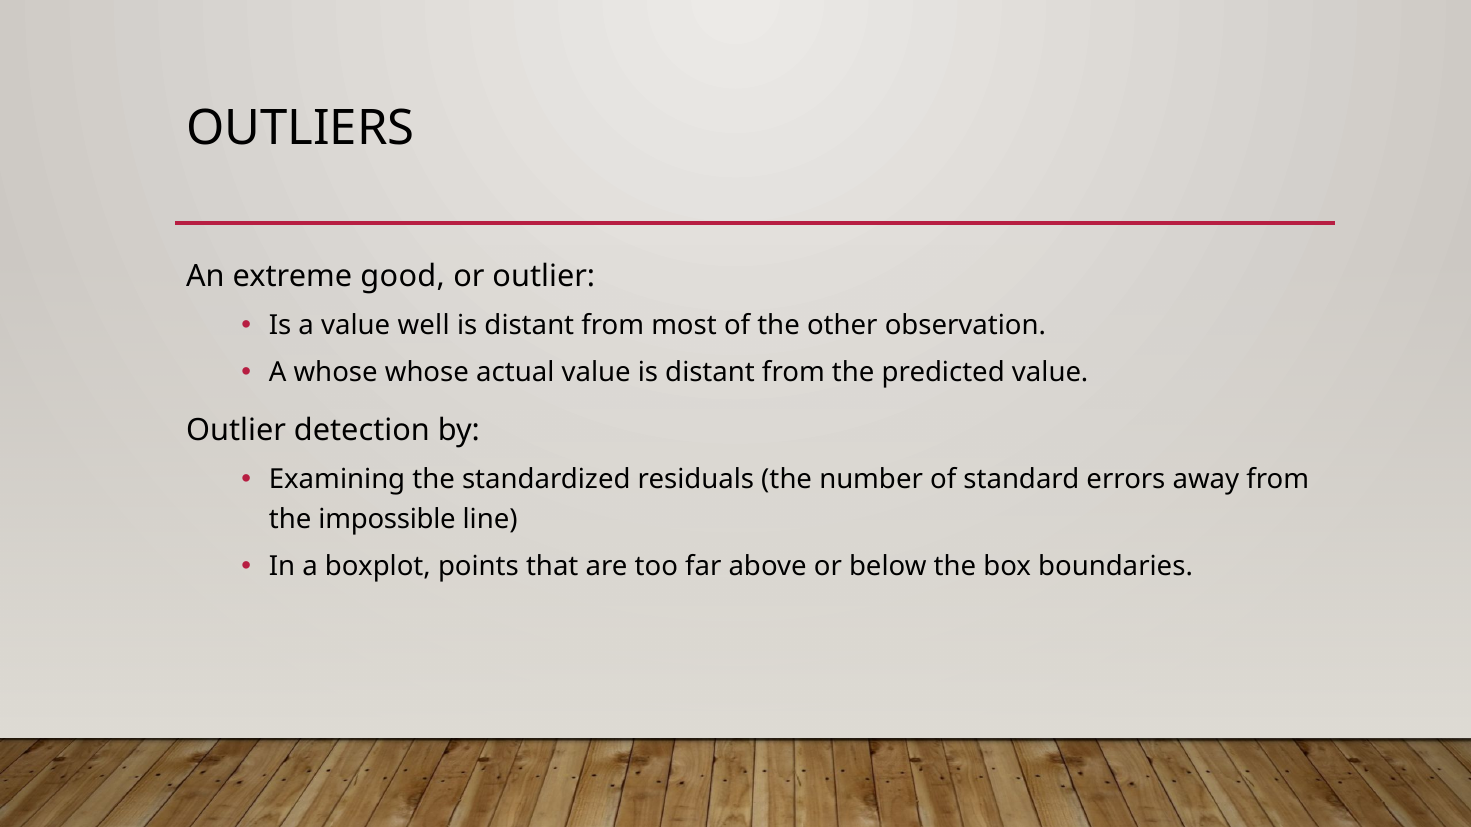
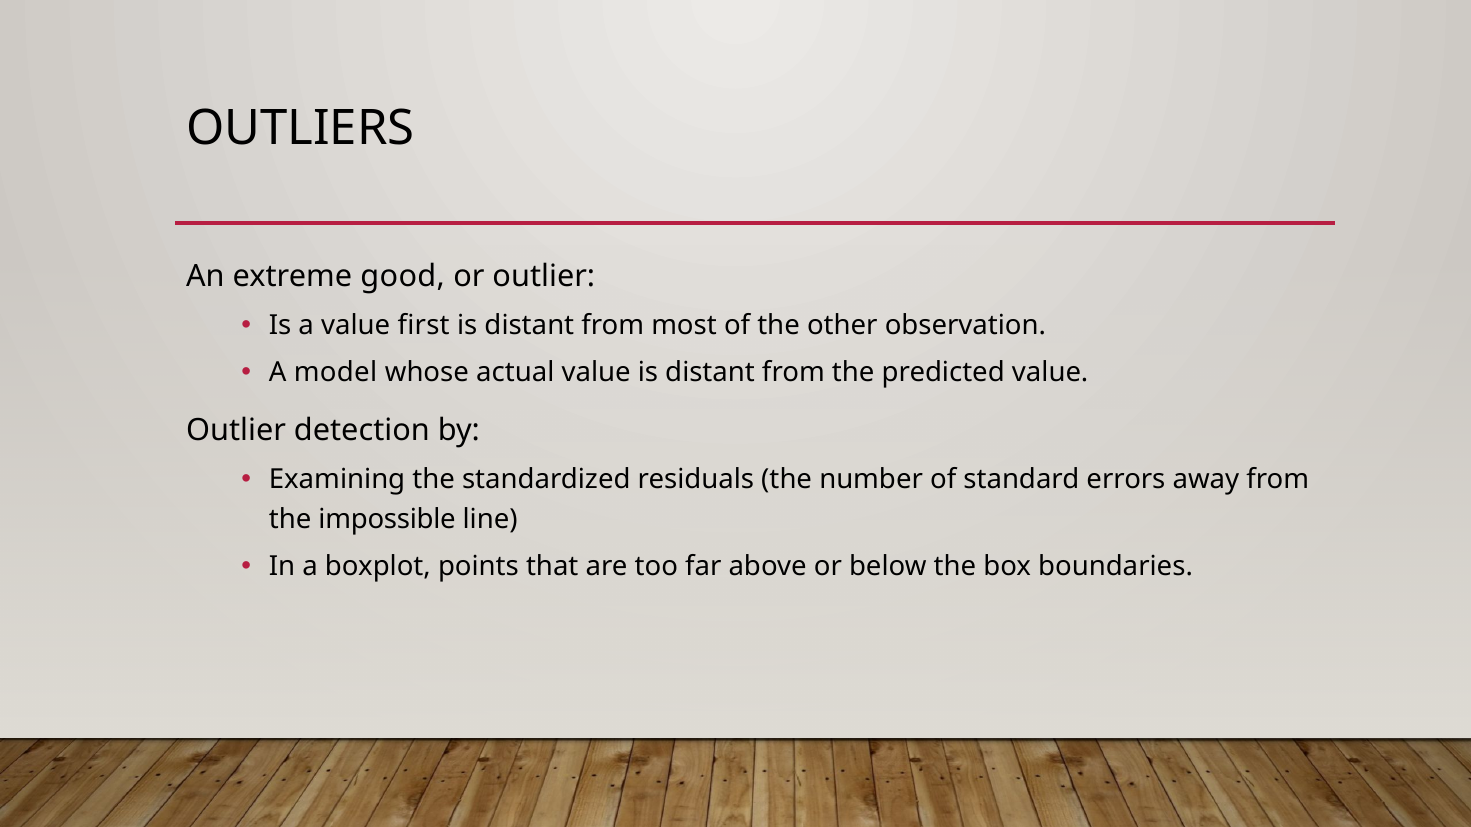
well: well -> first (424, 326)
A whose: whose -> model (336, 373)
